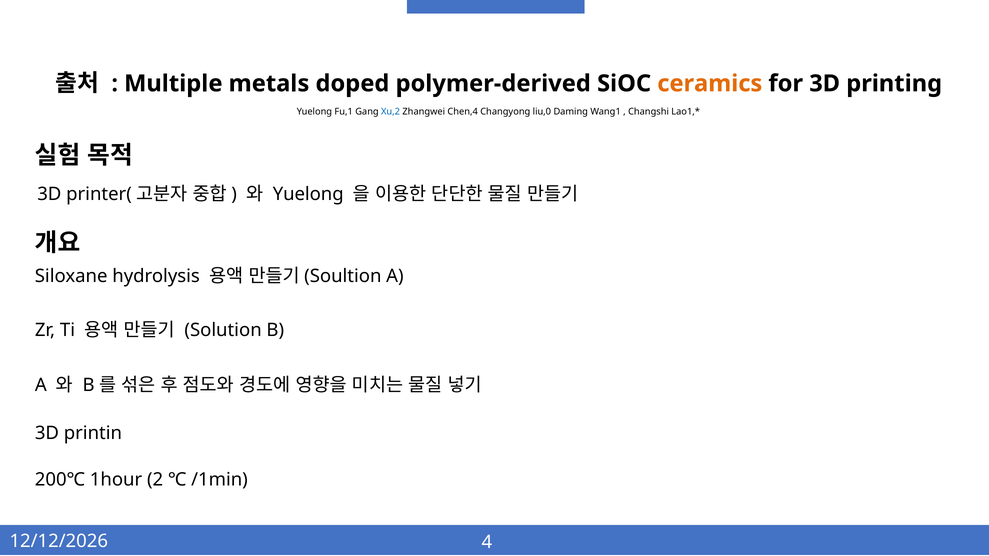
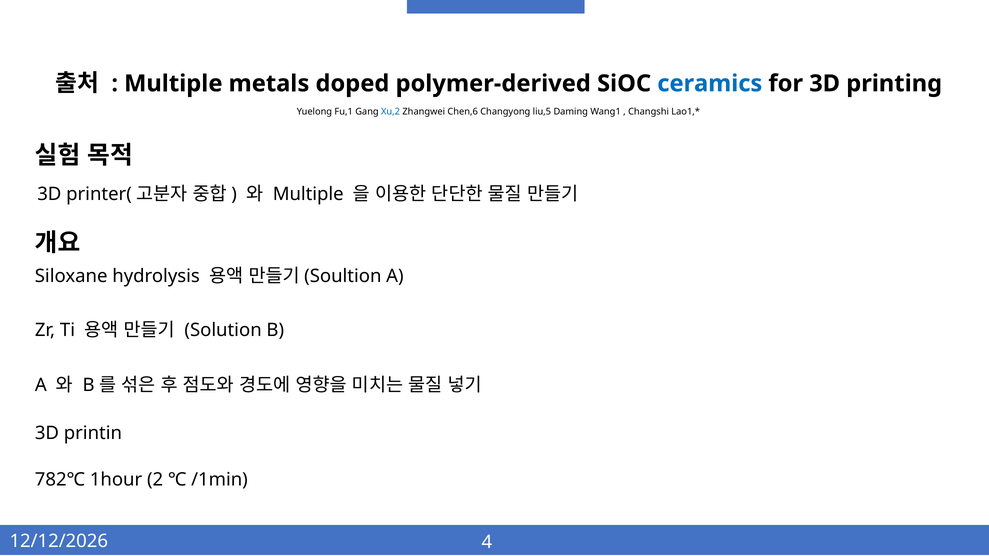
ceramics colour: orange -> blue (710, 84)
Chen,4: Chen,4 -> Chen,6 (463, 112)
liu,0: liu,0 -> liu,5 (542, 112)
Yuelong: Yuelong -> Multiple (308, 194)
200℃: 200℃ -> 782℃ (60, 480)
